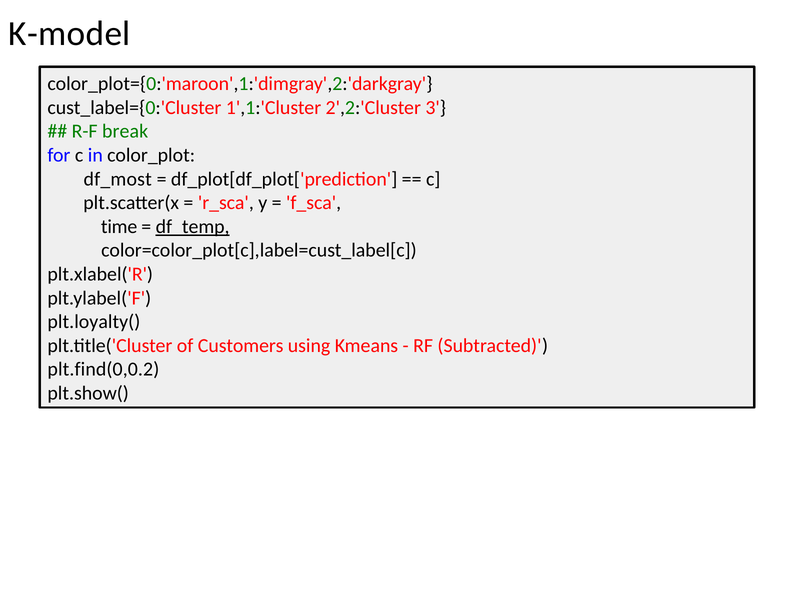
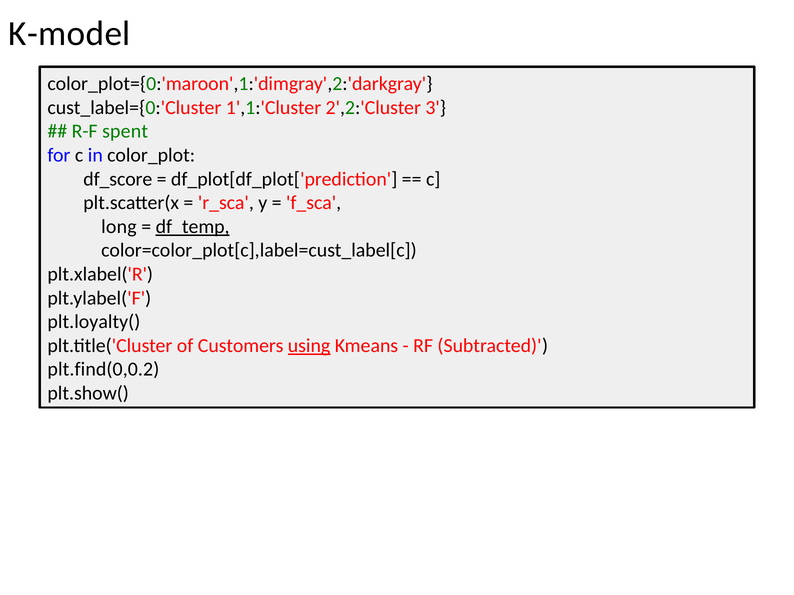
break: break -> spent (125, 132)
df_most: df_most -> df_score (118, 179)
time: time -> long (119, 227)
using underline: none -> present (309, 346)
